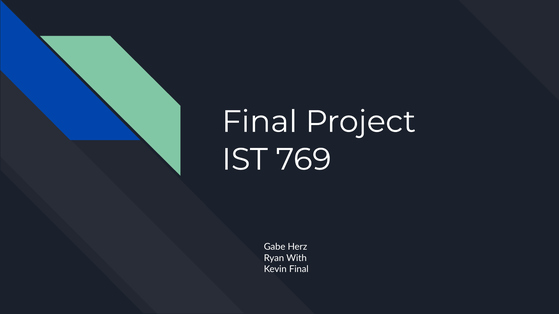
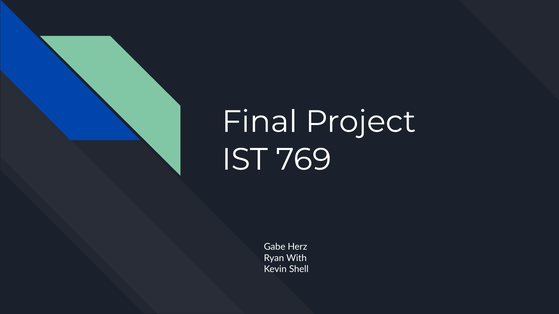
Kevin Final: Final -> Shell (299, 270)
